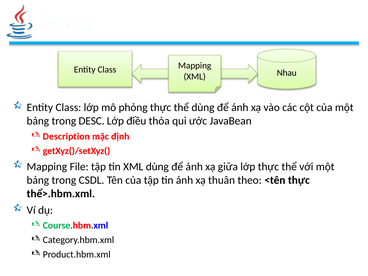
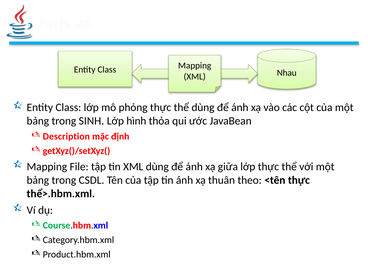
DESC: DESC -> SINH (91, 121)
điều: điều -> hình (136, 121)
